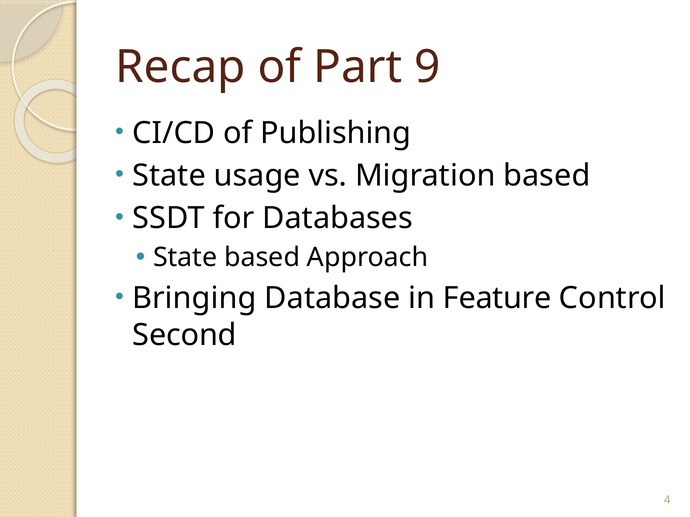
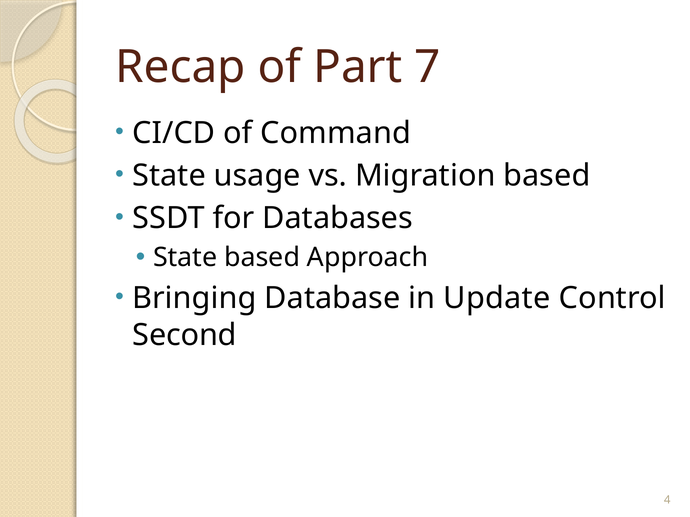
9: 9 -> 7 (428, 67)
Publishing: Publishing -> Command (336, 133)
Feature: Feature -> Update (497, 298)
